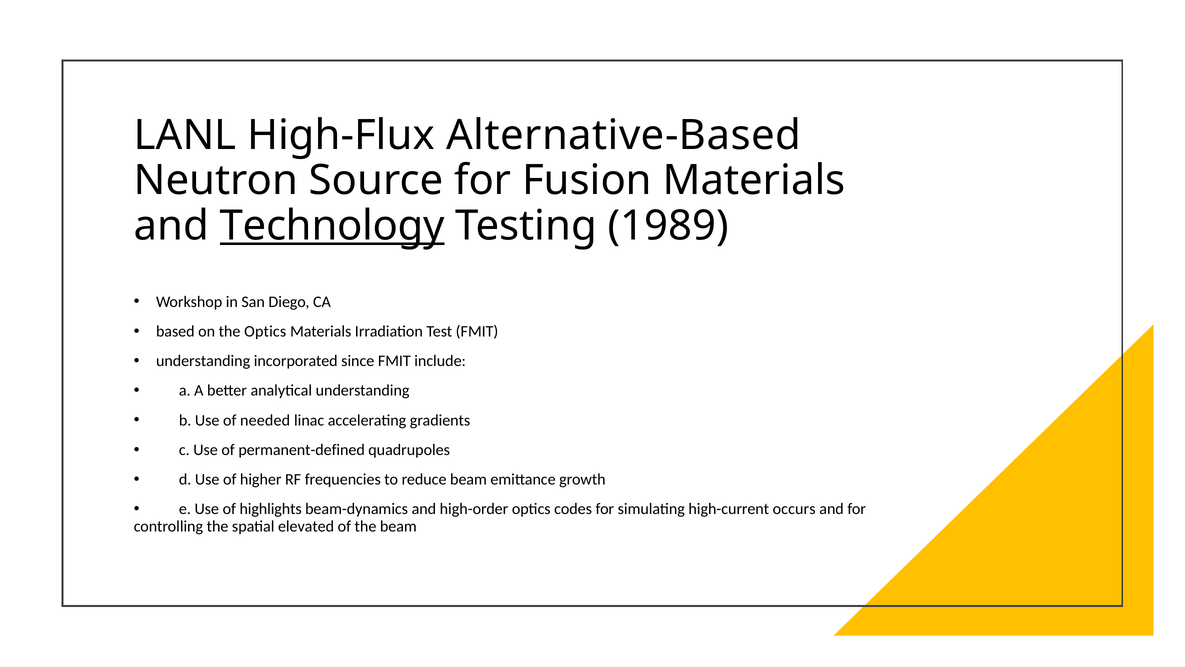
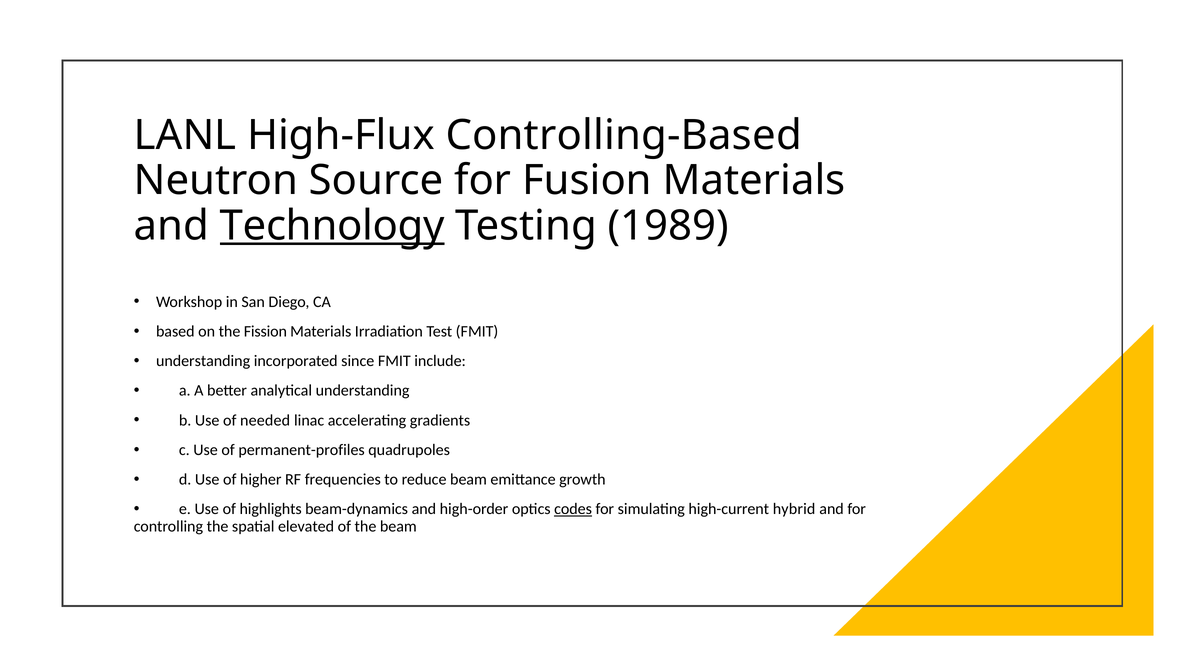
Alternative-Based: Alternative-Based -> Controlling-Based (624, 135)
the Optics: Optics -> Fission (265, 331)
permanent-defined: permanent-defined -> permanent-profiles (302, 450)
codes underline: none -> present (573, 509)
occurs: occurs -> hybrid (794, 509)
